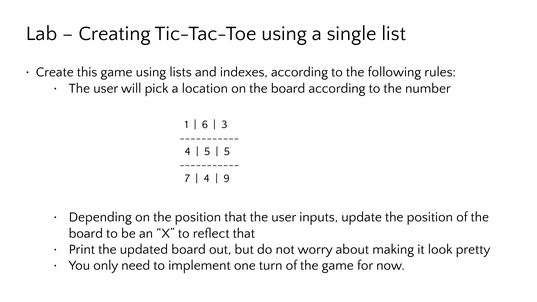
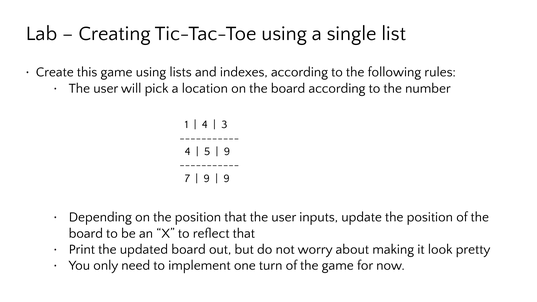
6: 6 -> 4 (205, 125)
5: 5 -> 9 (227, 152)
4: 4 -> 9 (207, 178)
